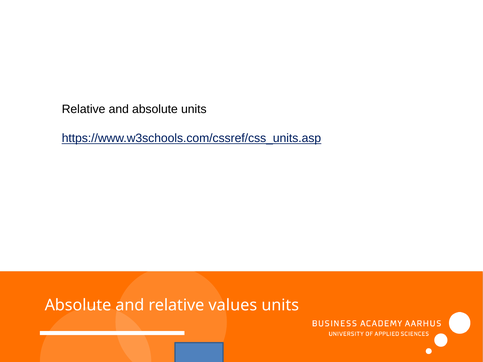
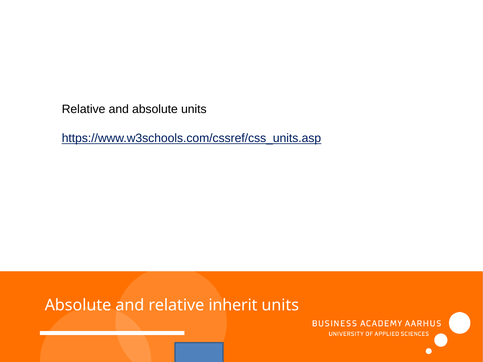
values: values -> inherit (233, 305)
